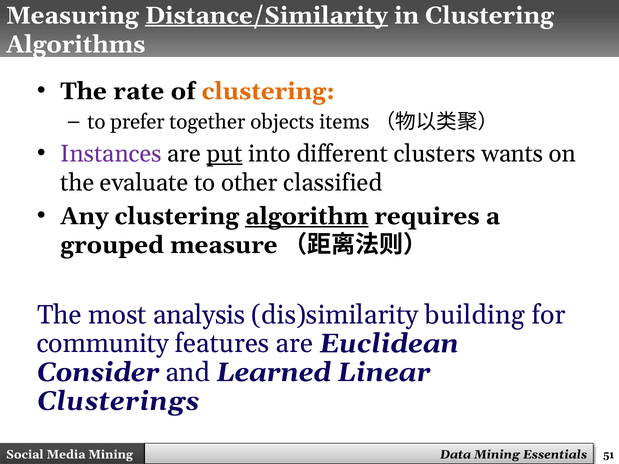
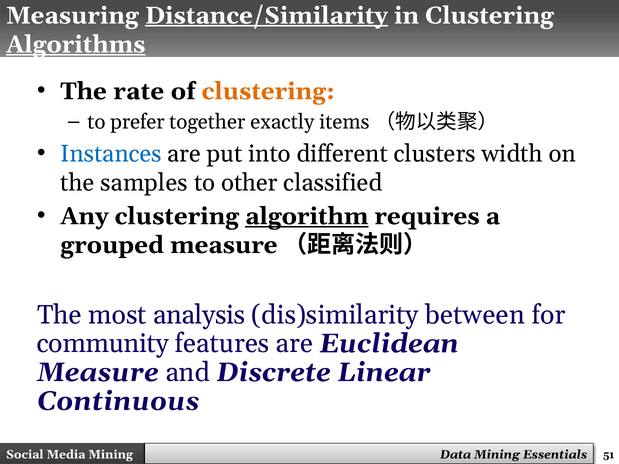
Algorithms underline: none -> present (76, 44)
objects: objects -> exactly (282, 122)
Instances colour: purple -> blue (111, 154)
put underline: present -> none (225, 154)
wants: wants -> width (512, 154)
evaluate: evaluate -> samples (144, 183)
building: building -> between (475, 315)
Consider: Consider -> Measure (98, 373)
Learned: Learned -> Discrete (274, 373)
Clusterings: Clusterings -> Continuous (118, 401)
